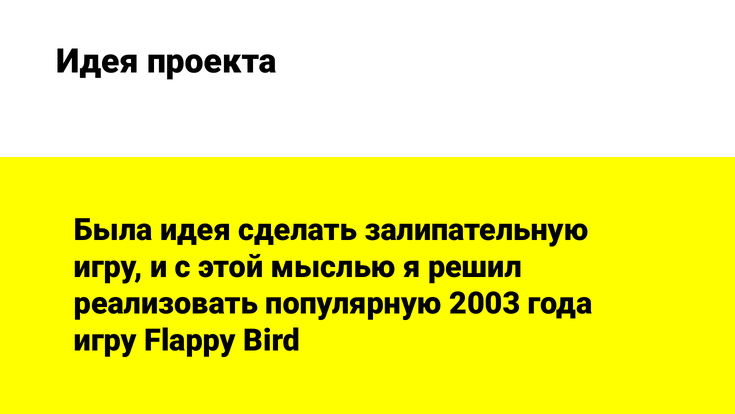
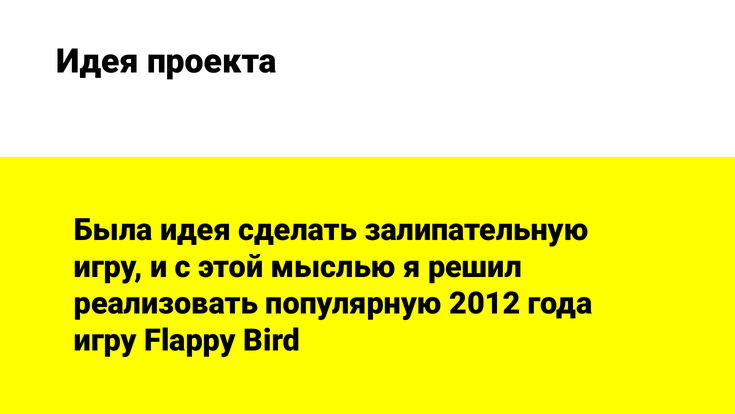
2003: 2003 -> 2012 (485, 303)
